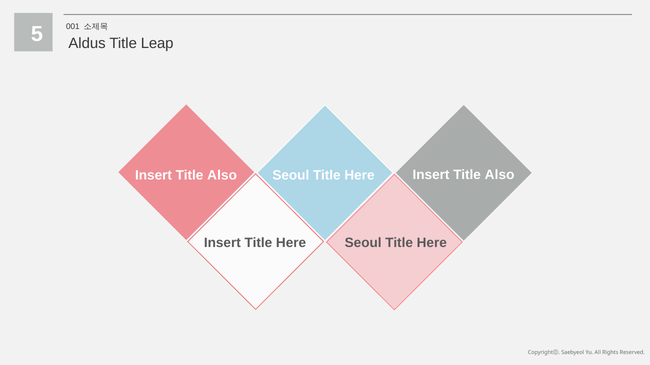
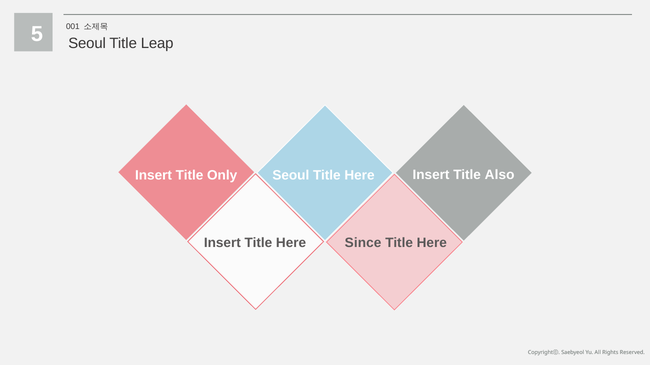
Aldus: Aldus -> Seoul (87, 43)
Also: Also -> Only (222, 175)
Seoul: Seoul -> Since (363, 243)
